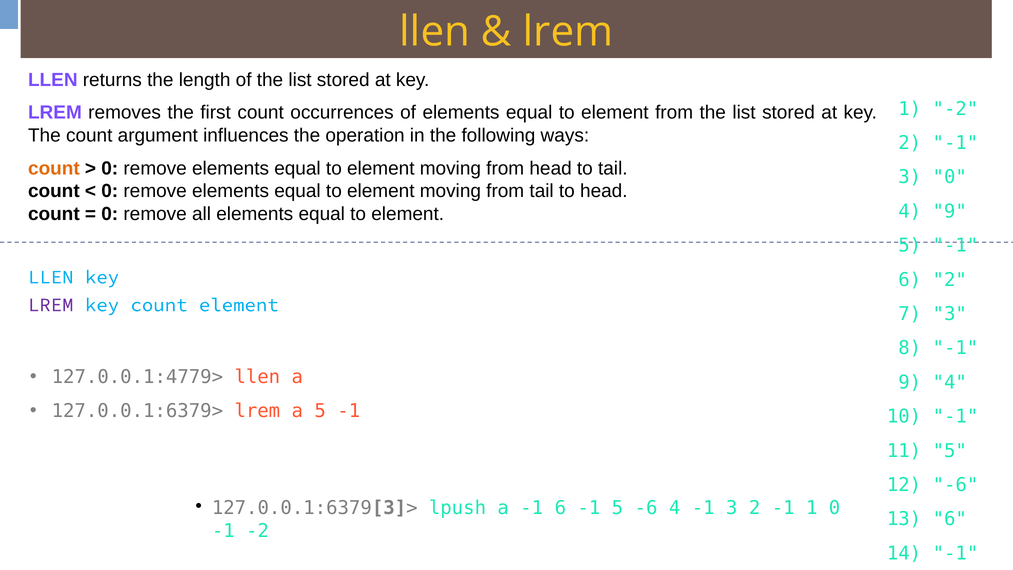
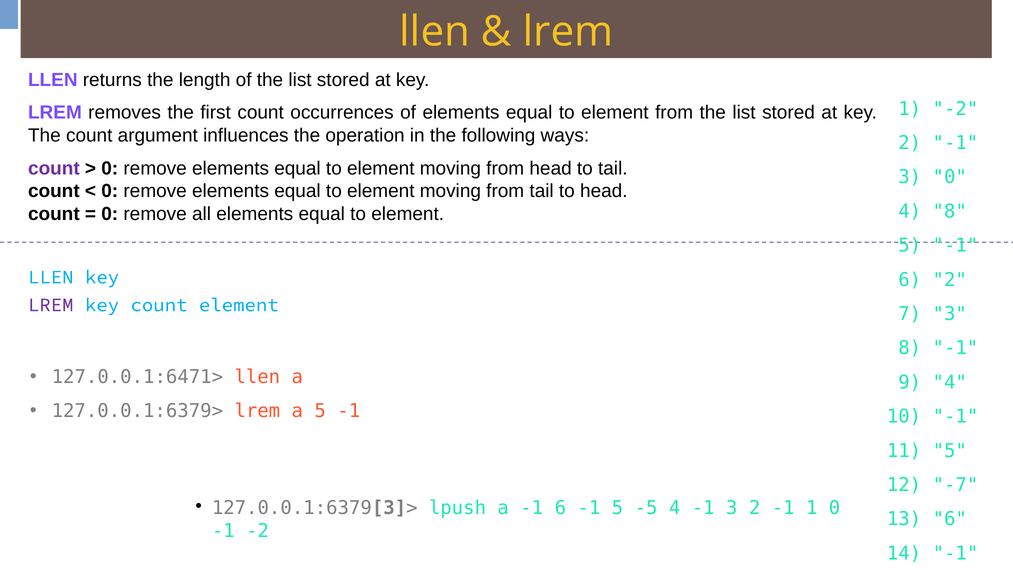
count colour: orange -> purple (54, 168)
4 9: 9 -> 8 (950, 211)
127.0.0.1:4779>: 127.0.0.1:4779> -> 127.0.0.1:6471> (137, 377)
12 -6: -6 -> -7 (955, 485)
5 -6: -6 -> -5 (646, 508)
